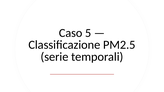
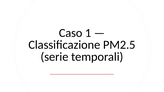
5: 5 -> 1 (88, 33)
